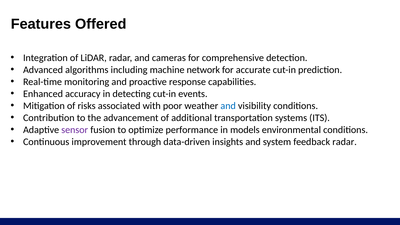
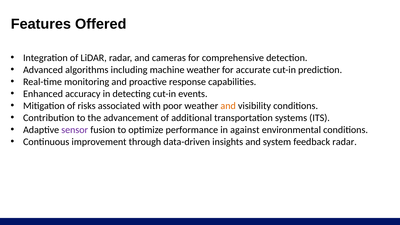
machine network: network -> weather (203, 70)
and colour: blue -> orange (228, 106)
models: models -> against (245, 130)
